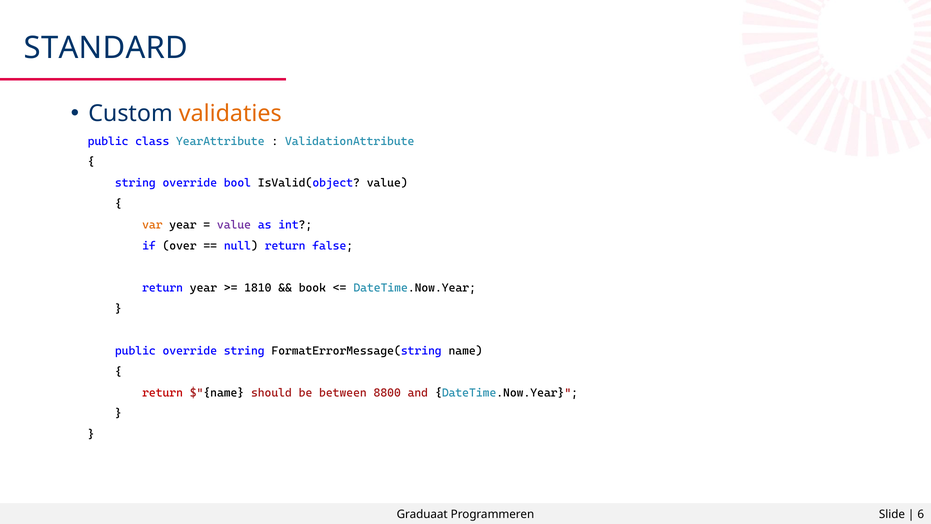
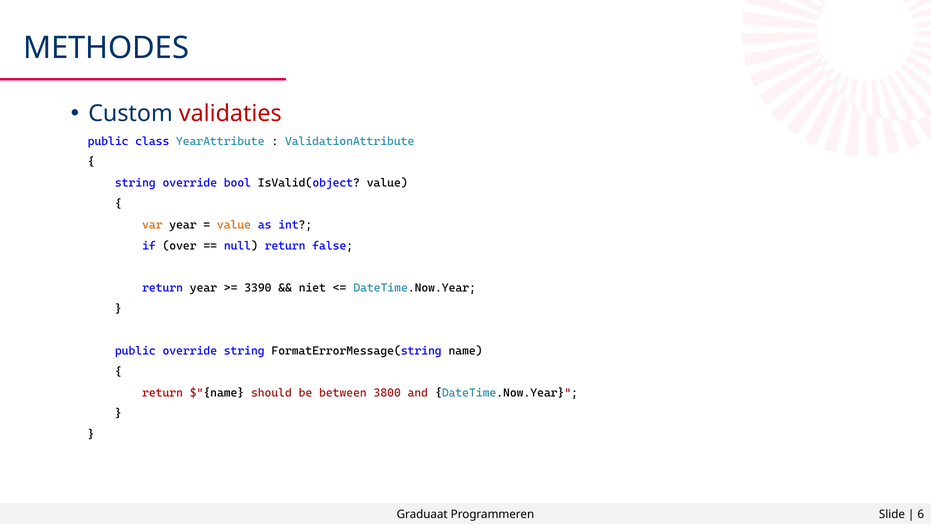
STANDARD: STANDARD -> METHODES (106, 48)
validaties colour: orange -> red (230, 114)
value colour: purple -> orange (234, 225)
1810: 1810 -> 3390 (258, 288)
book: book -> niet (312, 288)
8800: 8800 -> 3800 (387, 392)
